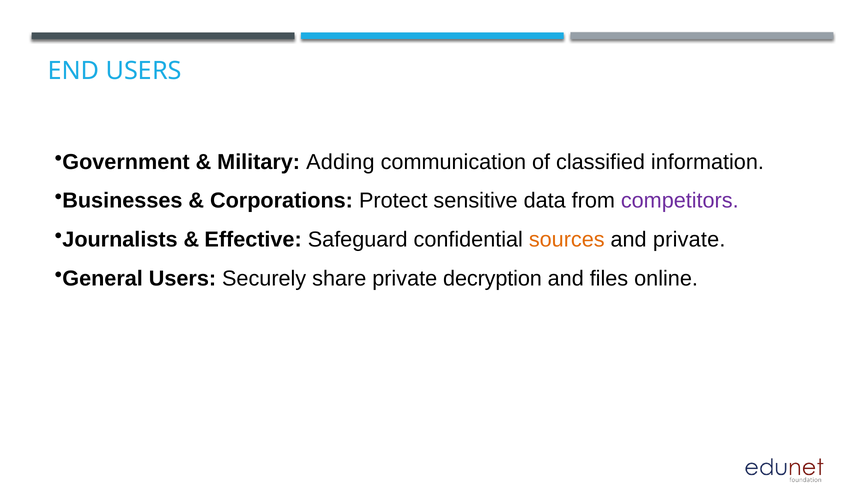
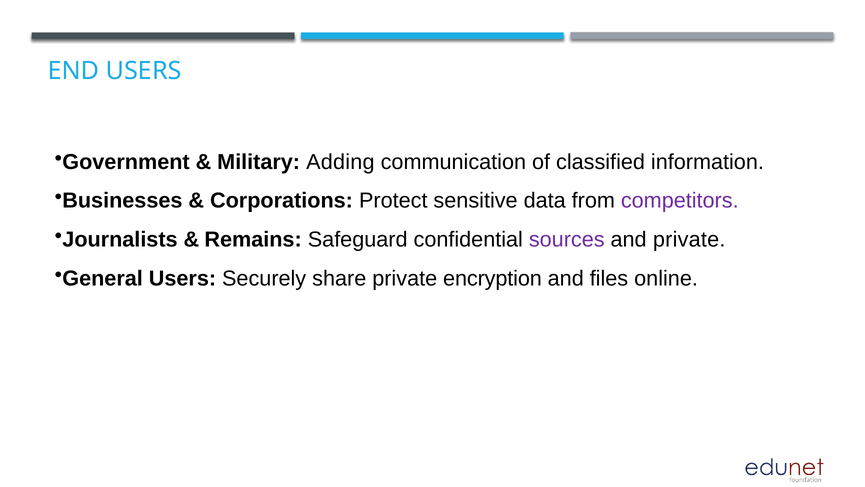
Effective: Effective -> Remains (253, 240)
sources colour: orange -> purple (567, 240)
decryption: decryption -> encryption (492, 279)
